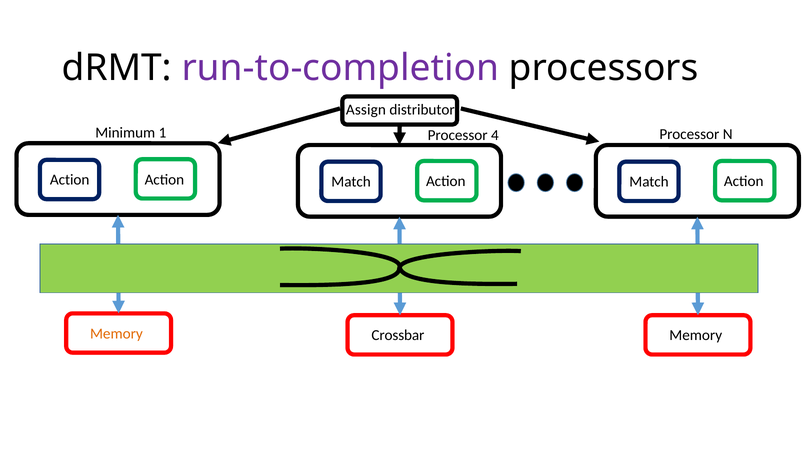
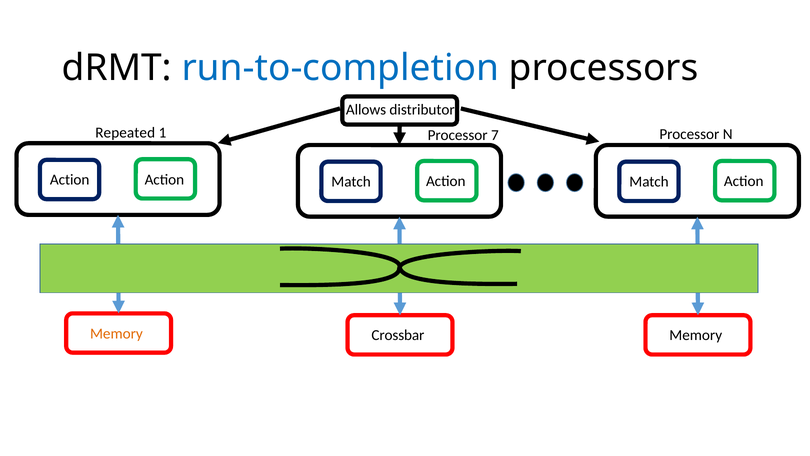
run-to-completion colour: purple -> blue (340, 68)
Assign: Assign -> Allows (366, 109)
Minimum: Minimum -> Repeated (125, 132)
4: 4 -> 7 (495, 135)
